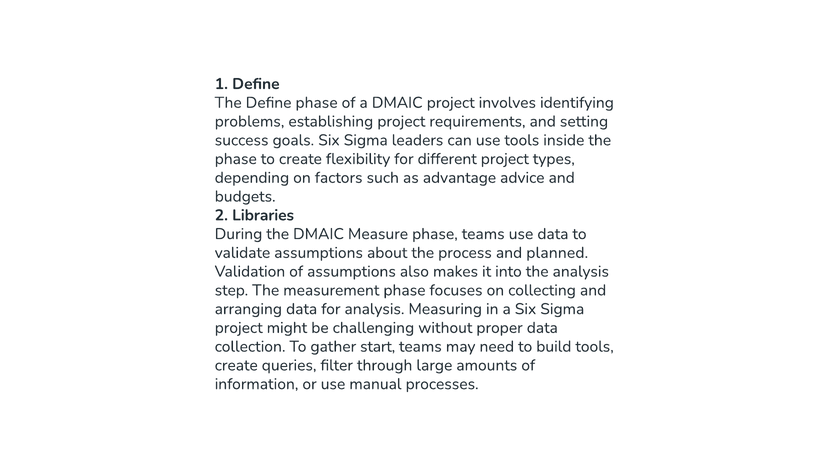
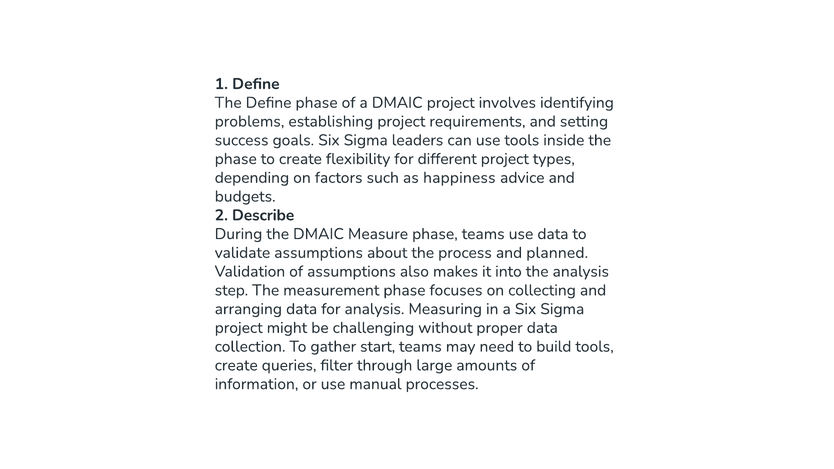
advantage: advantage -> happiness (459, 178)
Libraries: Libraries -> Describe (263, 215)
